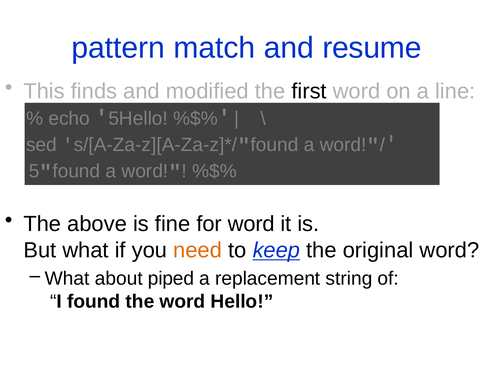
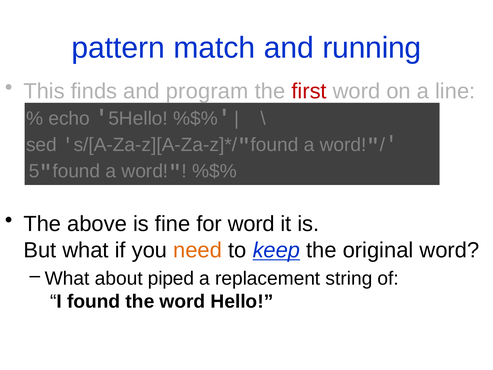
resume: resume -> running (372, 48)
modified: modified -> program (207, 91)
first colour: black -> red (309, 91)
